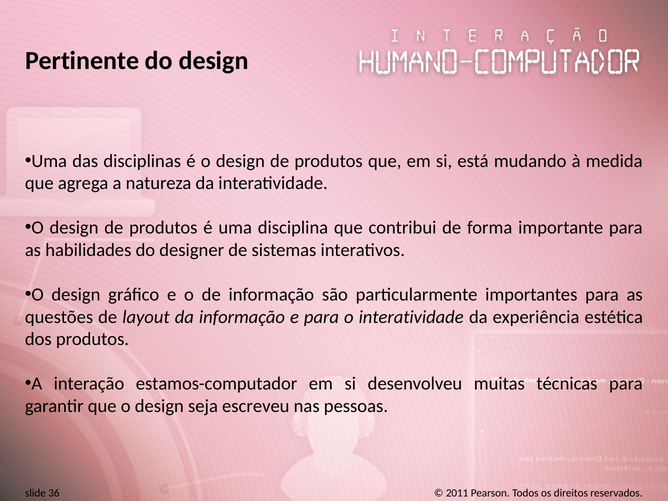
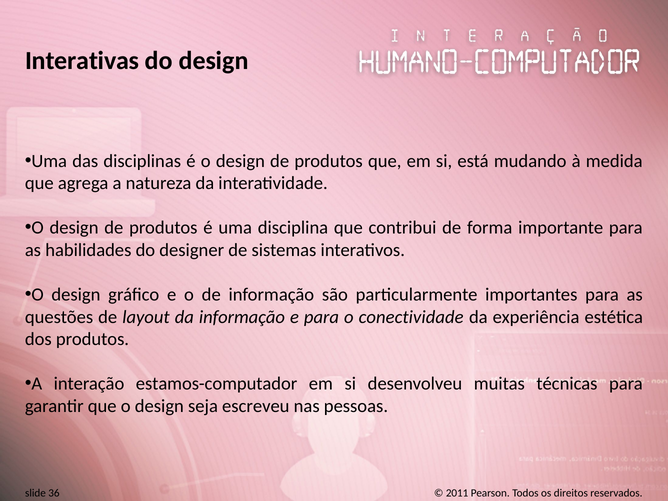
Pertinente: Pertinente -> Interativas (82, 61)
o interatividade: interatividade -> conectividade (411, 317)
